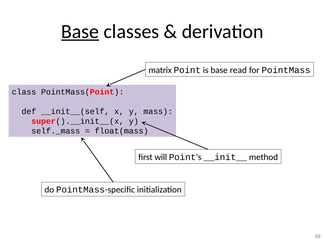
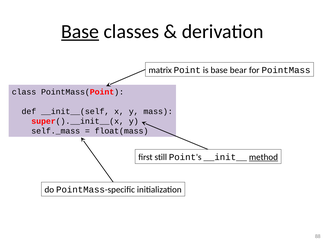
read: read -> bear (238, 70)
will: will -> still (161, 157)
method underline: none -> present (263, 157)
